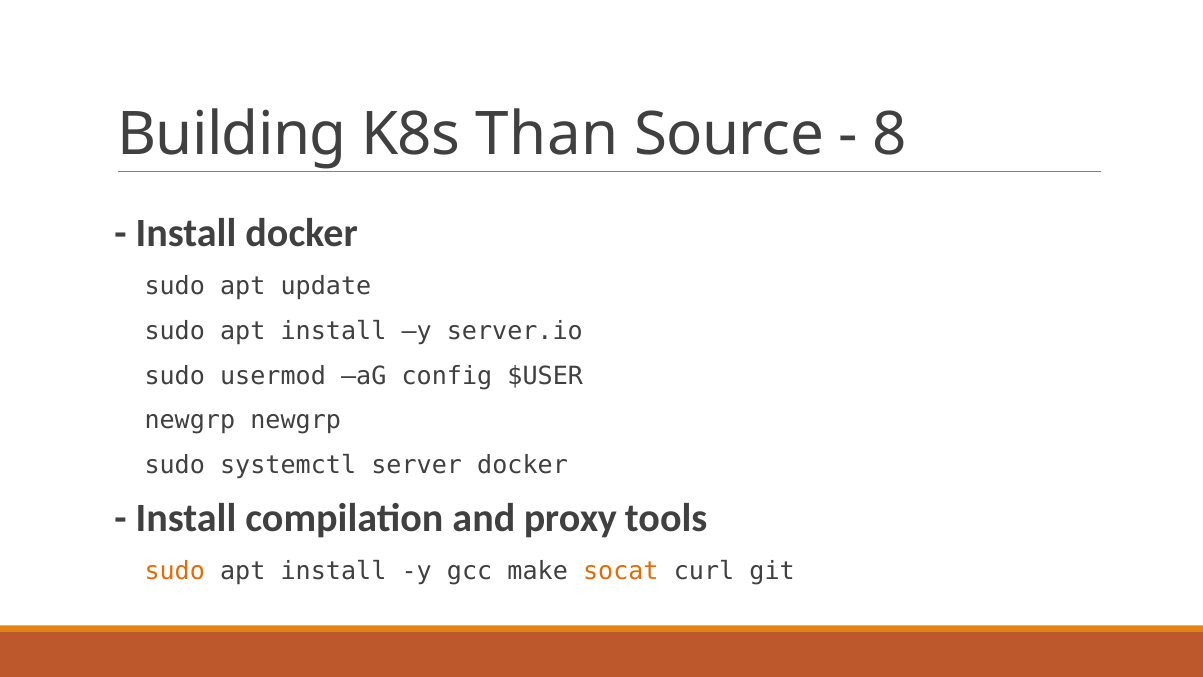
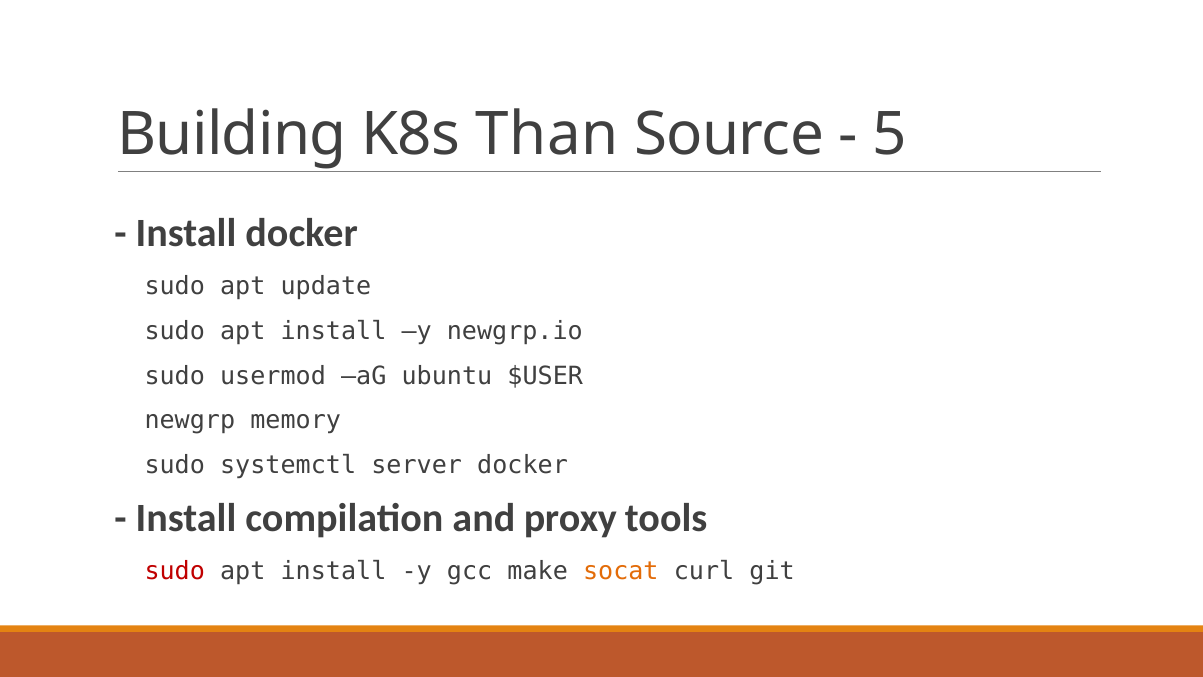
8: 8 -> 5 (889, 135)
server.io: server.io -> newgrp.io (515, 331)
config: config -> ubuntu (447, 376)
newgrp newgrp: newgrp -> memory (296, 420)
sudo colour: orange -> red (175, 571)
